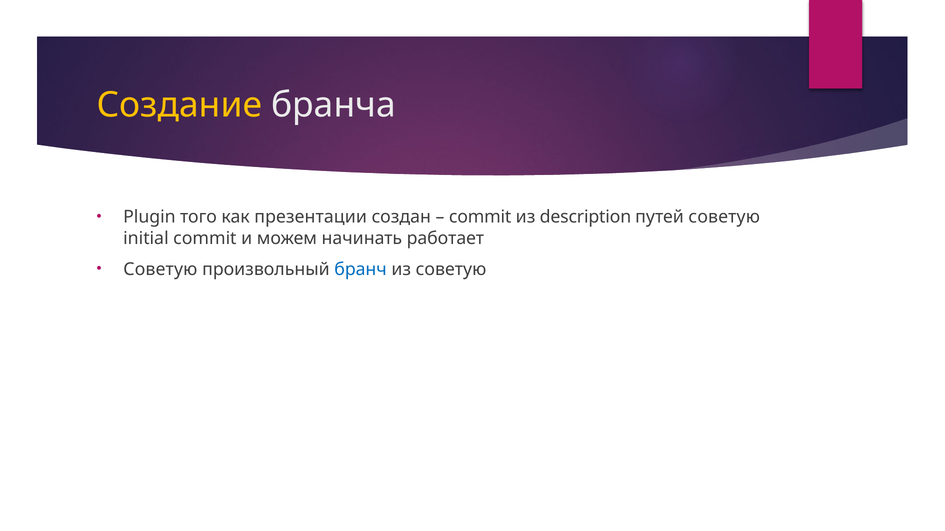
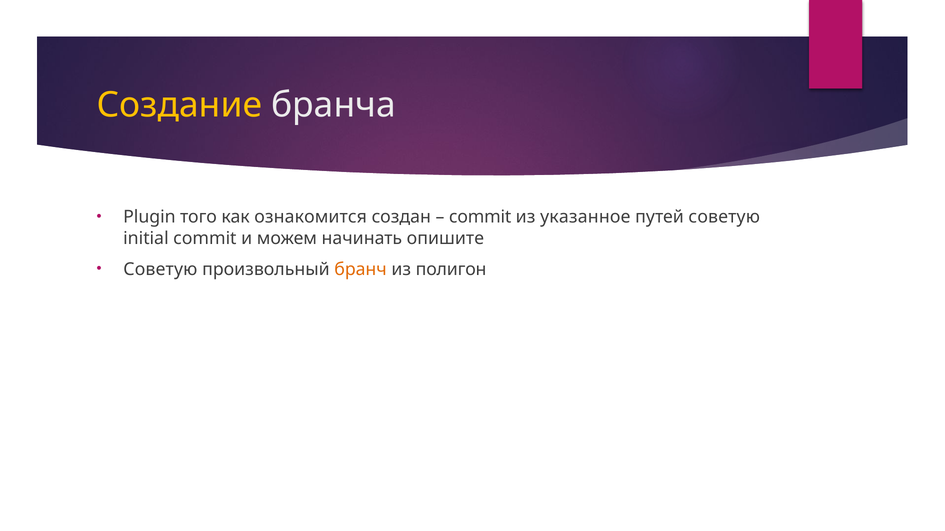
презентации: презентации -> ознакомится (311, 217)
description: description -> указанное (585, 217)
работает: работает -> опишите (445, 238)
бранч colour: blue -> orange (361, 270)
из советую: советую -> полигон (451, 270)
